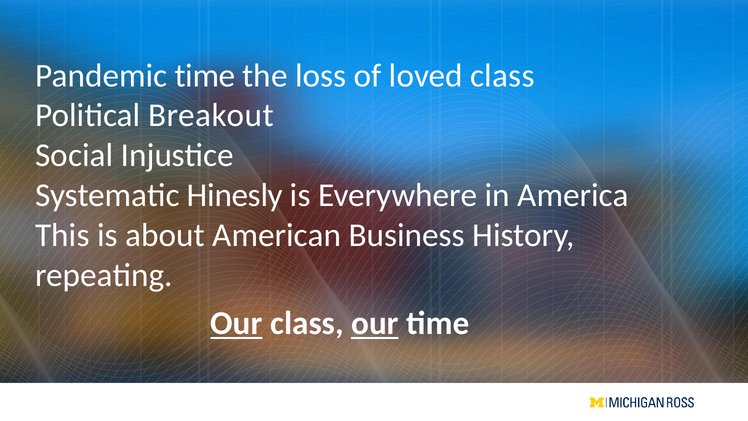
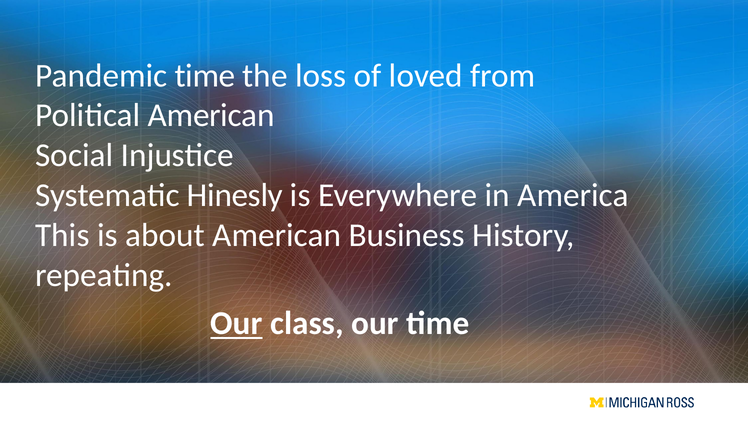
loved class: class -> from (503, 75)
Political Breakout: Breakout -> American (211, 115)
our underline: present -> none (375, 323)
